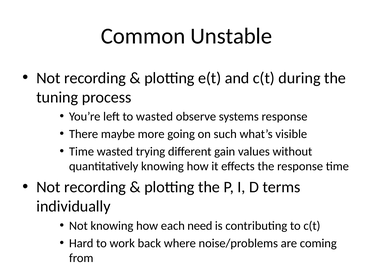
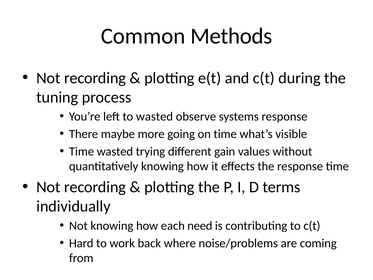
Unstable: Unstable -> Methods (231, 36)
on such: such -> time (225, 134)
